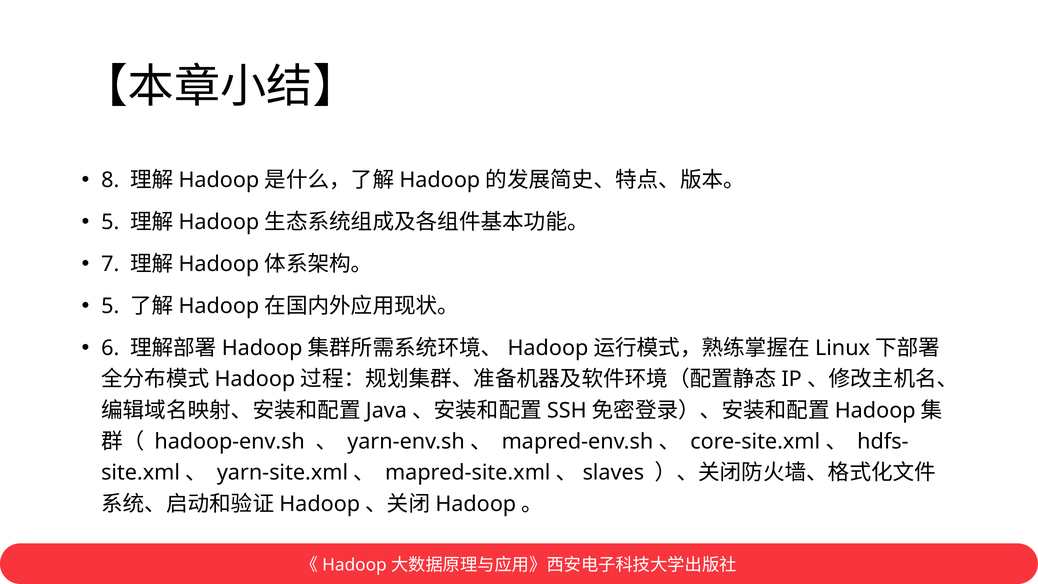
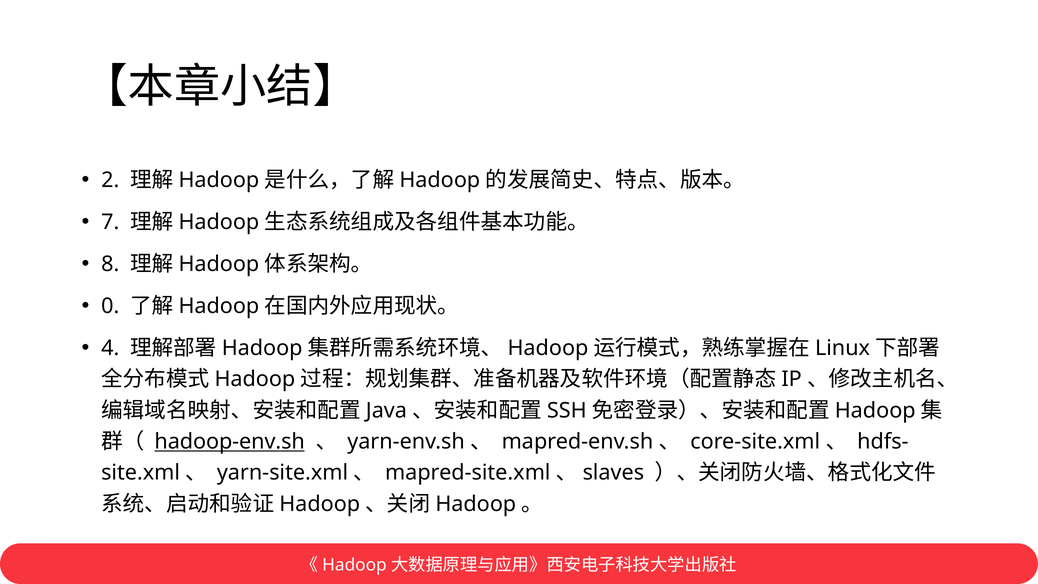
8: 8 -> 2 (110, 180)
5: 5 -> 7 (110, 222)
7: 7 -> 8 (110, 264)
5: 5 -> 0 (110, 306)
6: 6 -> 4 (110, 348)
hadoop-env.sh underline: none -> present (230, 442)
